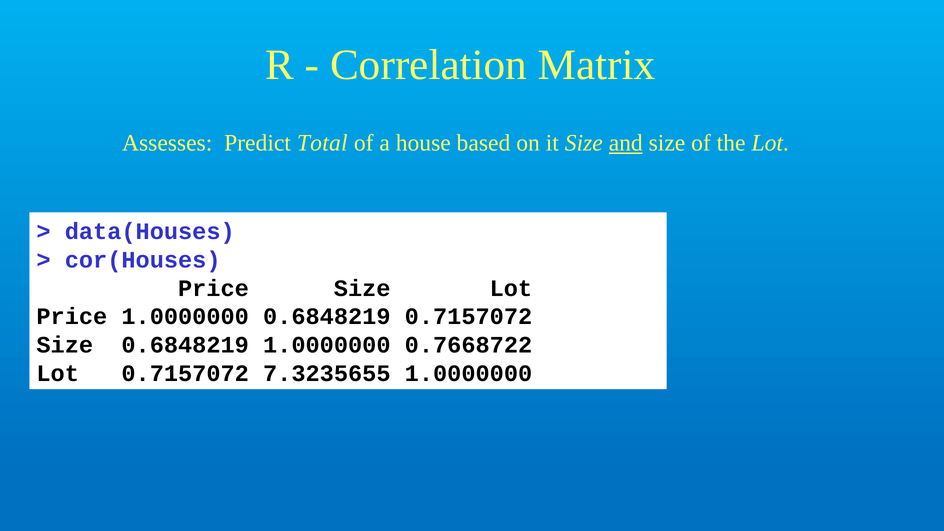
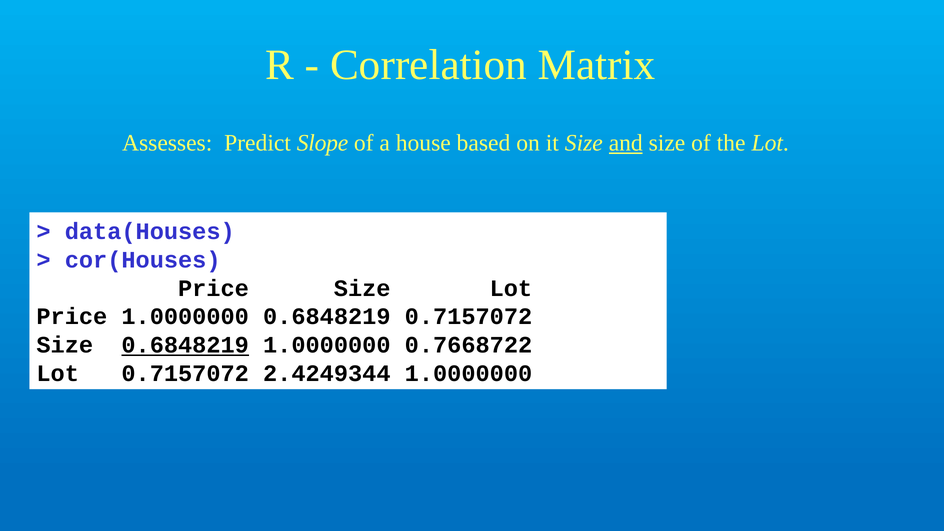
Total: Total -> Slope (322, 143)
0.6848219 underline: none -> present (185, 345)
7.3235655: 7.3235655 -> 2.4249344 (327, 373)
